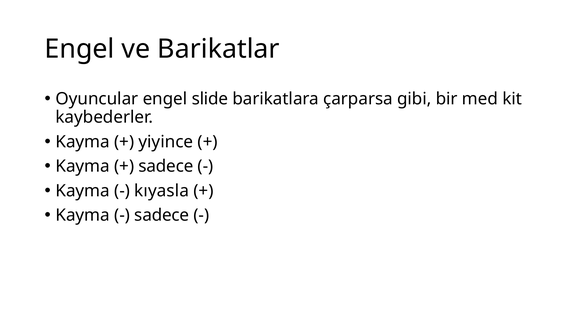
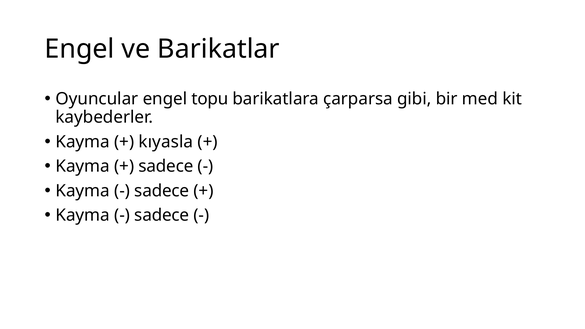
slide: slide -> topu (210, 99)
yiyince: yiyince -> kıyasla (166, 142)
kıyasla: kıyasla -> sadece (162, 191)
